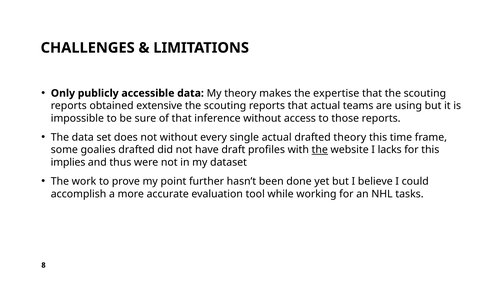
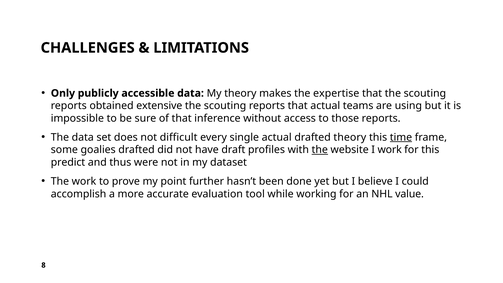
not without: without -> difficult (179, 137)
time underline: none -> present (401, 137)
I lacks: lacks -> work (390, 150)
implies: implies -> predict (68, 162)
tasks: tasks -> value (410, 194)
